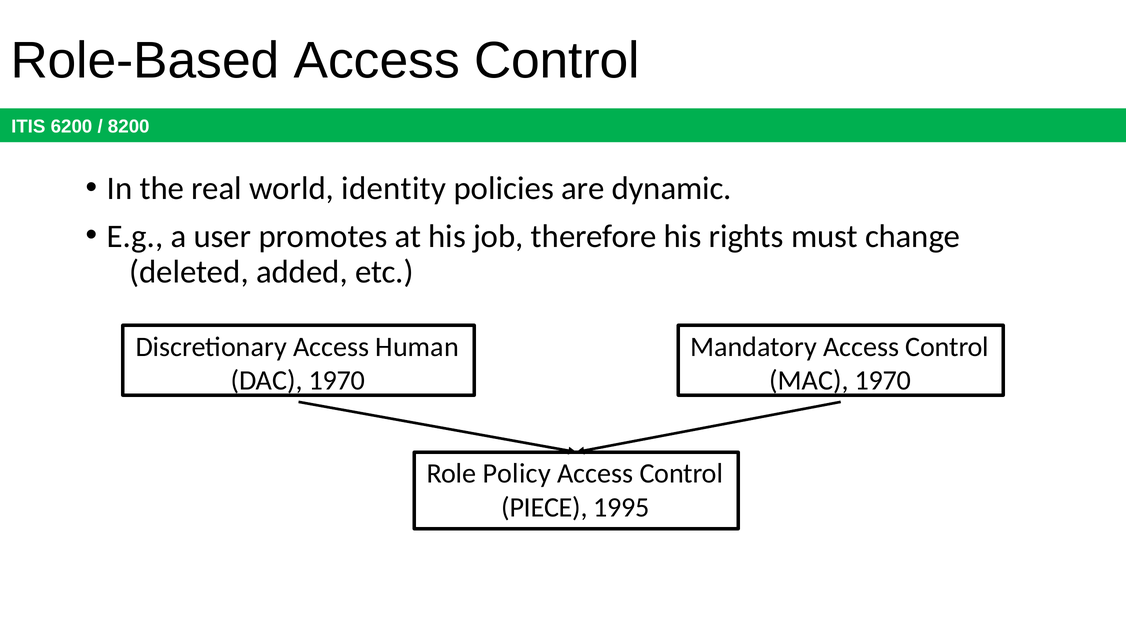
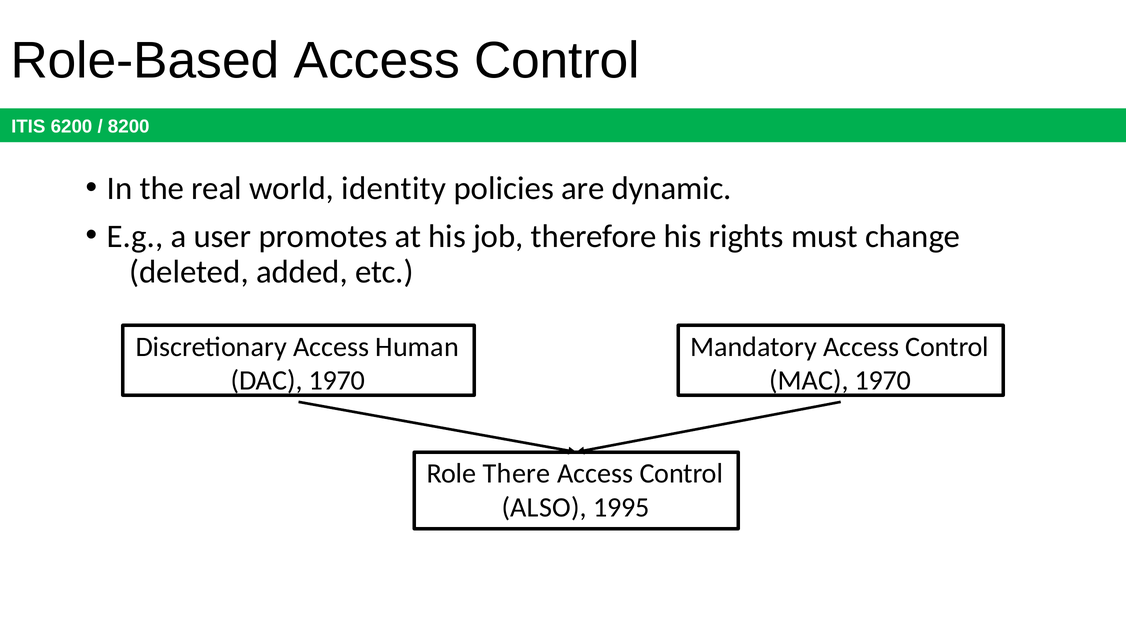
Policy: Policy -> There (517, 474)
PIECE: PIECE -> ALSO (544, 508)
